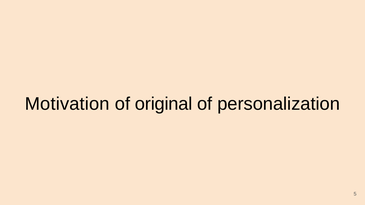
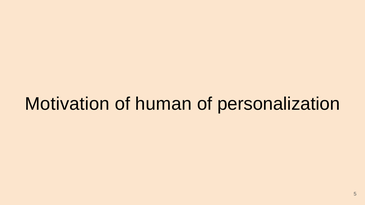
original: original -> human (164, 104)
